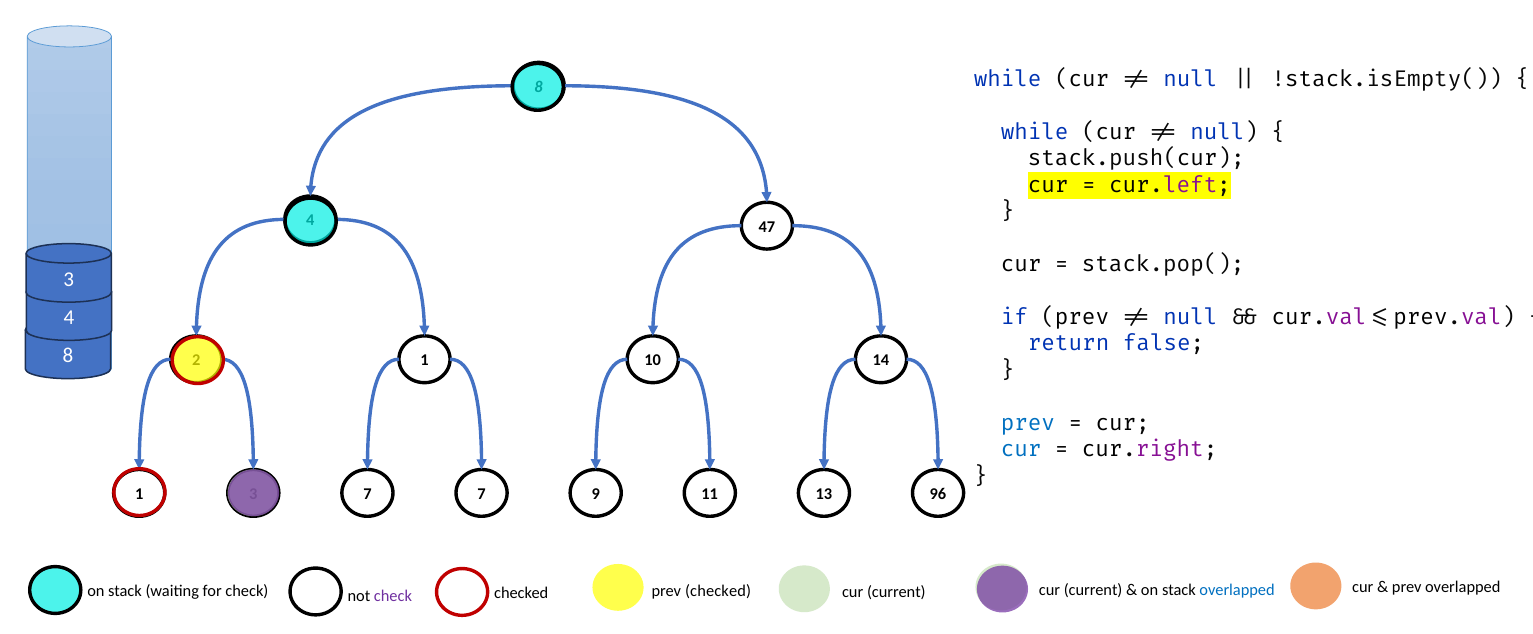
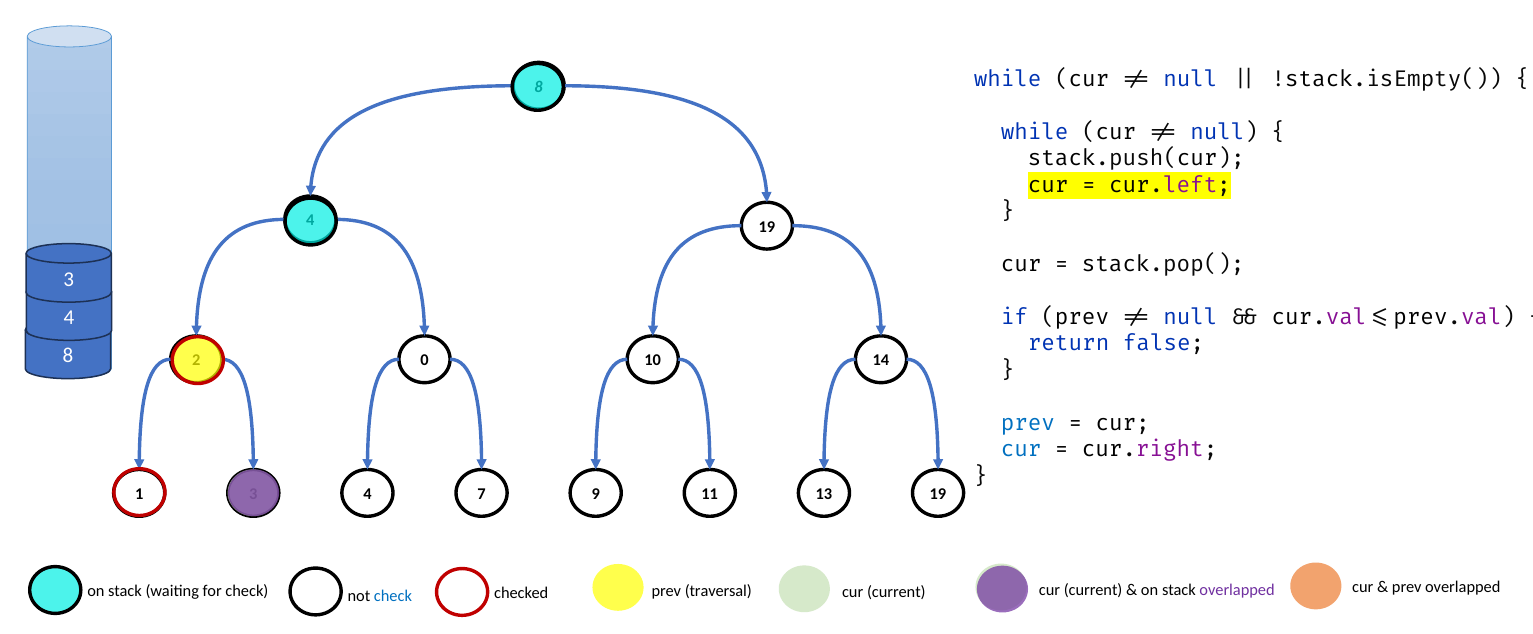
47: 47 -> 19 (767, 227)
1: 1 -> 0 (424, 360)
7: 7 -> 4 (367, 494)
9 96: 96 -> 19 (938, 494)
overlapped colour: blue -> purple (1237, 589)
prev checked: checked -> traversal (718, 590)
check colour: purple -> blue (393, 596)
